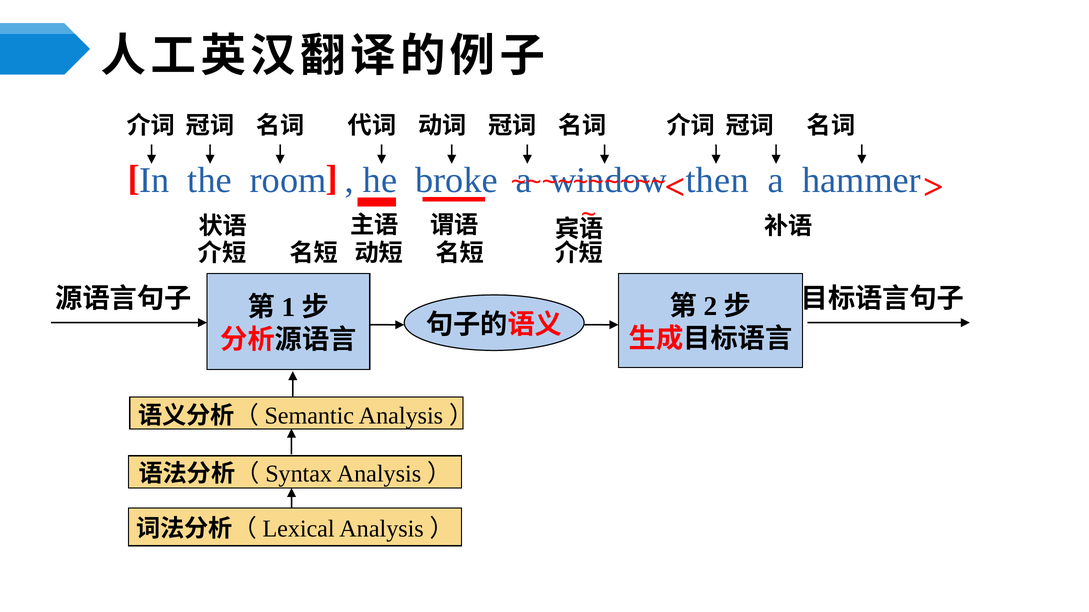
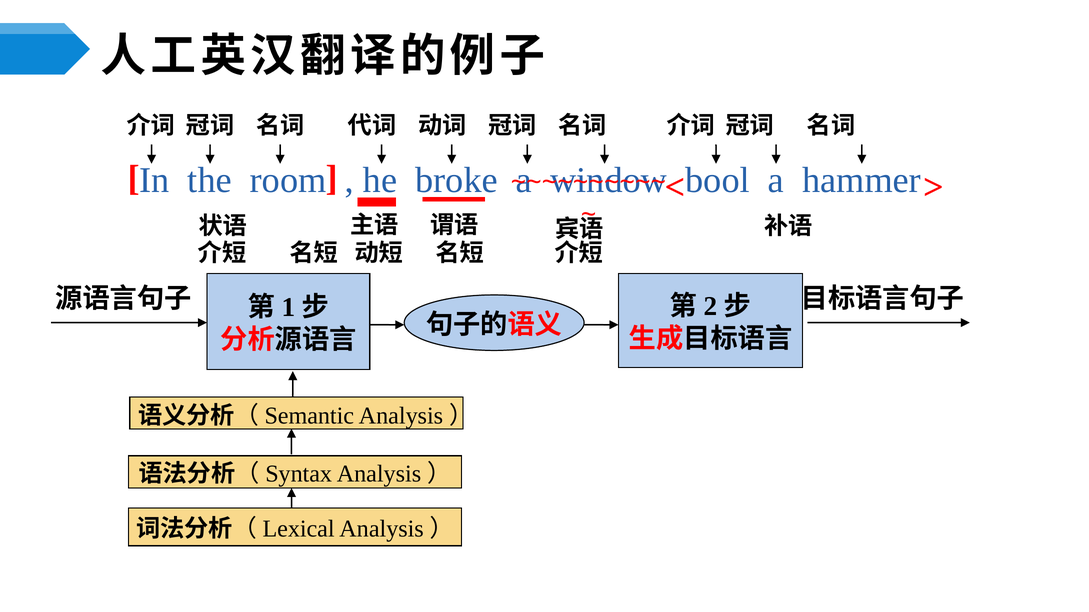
then: then -> bool (717, 180)
